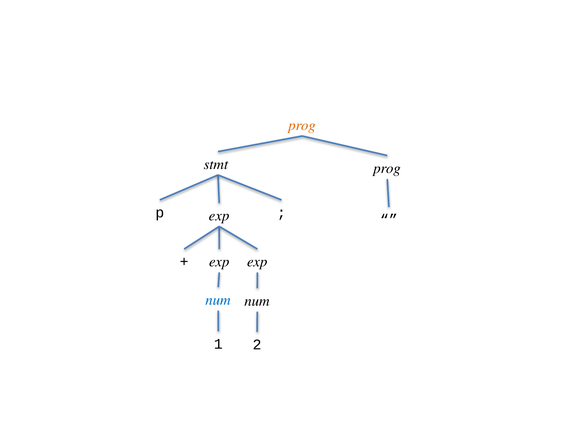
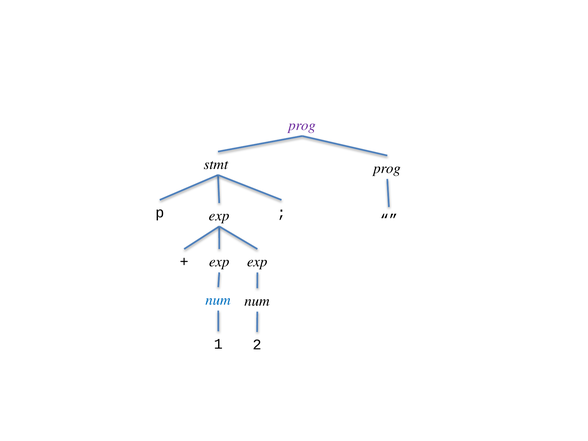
prog colour: orange -> purple (302, 125)
